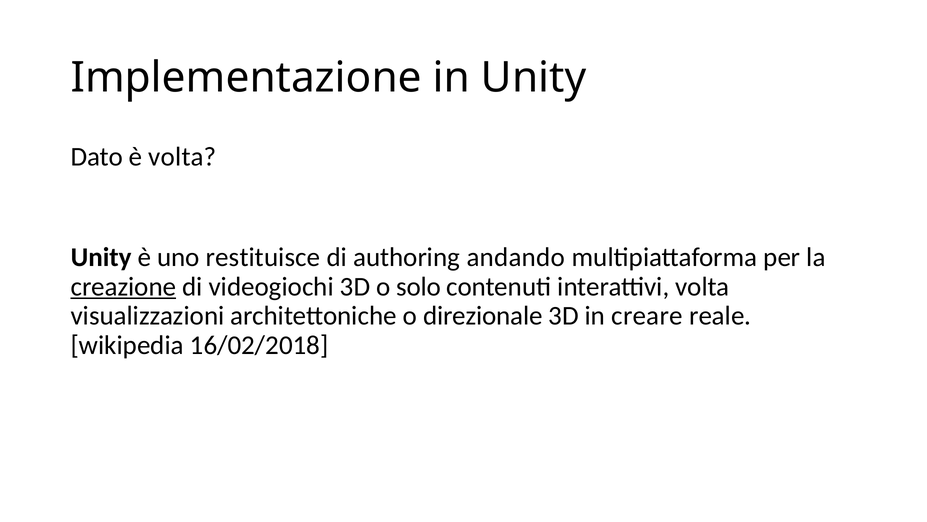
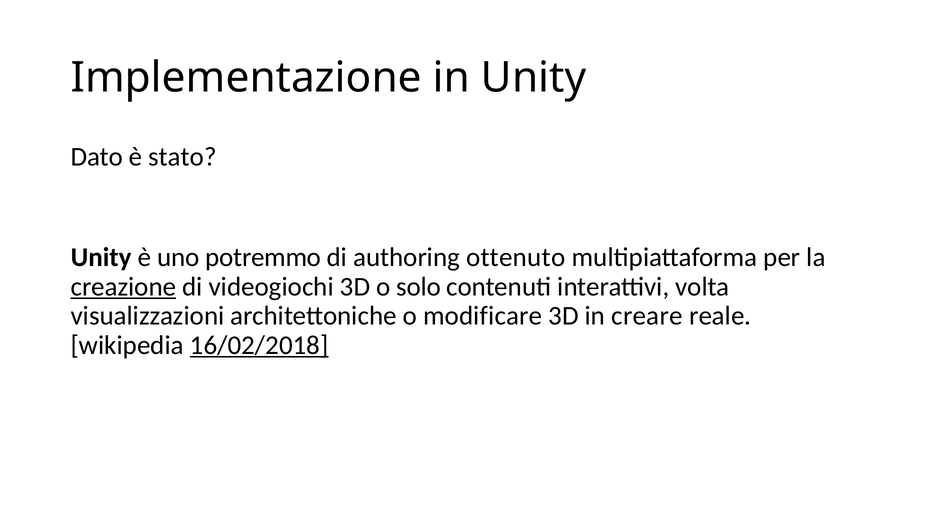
è volta: volta -> stato (183, 157)
restituisce: restituisce -> potremmo (263, 257)
andando: andando -> ottenuto (516, 257)
direzionale: direzionale -> modificare (483, 316)
16/02/2018 underline: none -> present (259, 345)
